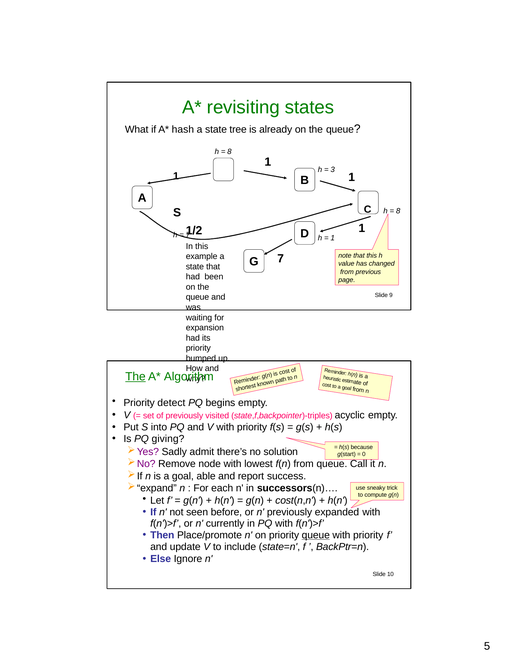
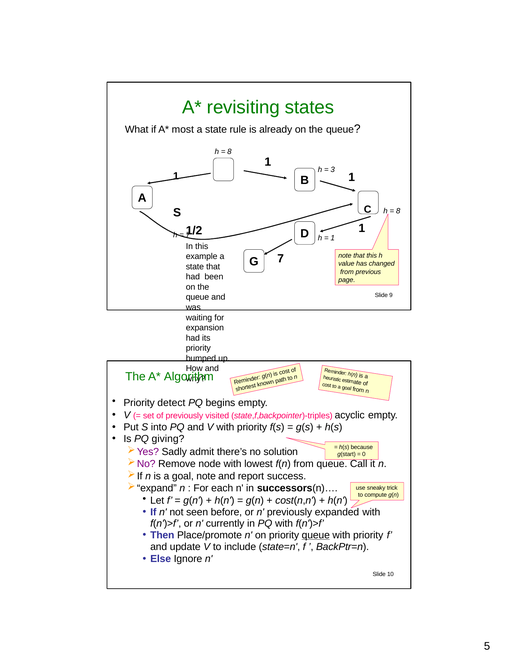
hash: hash -> most (183, 129)
tree: tree -> rule (238, 129)
The underline: present -> none (135, 376)
goal able: able -> note (206, 476)
